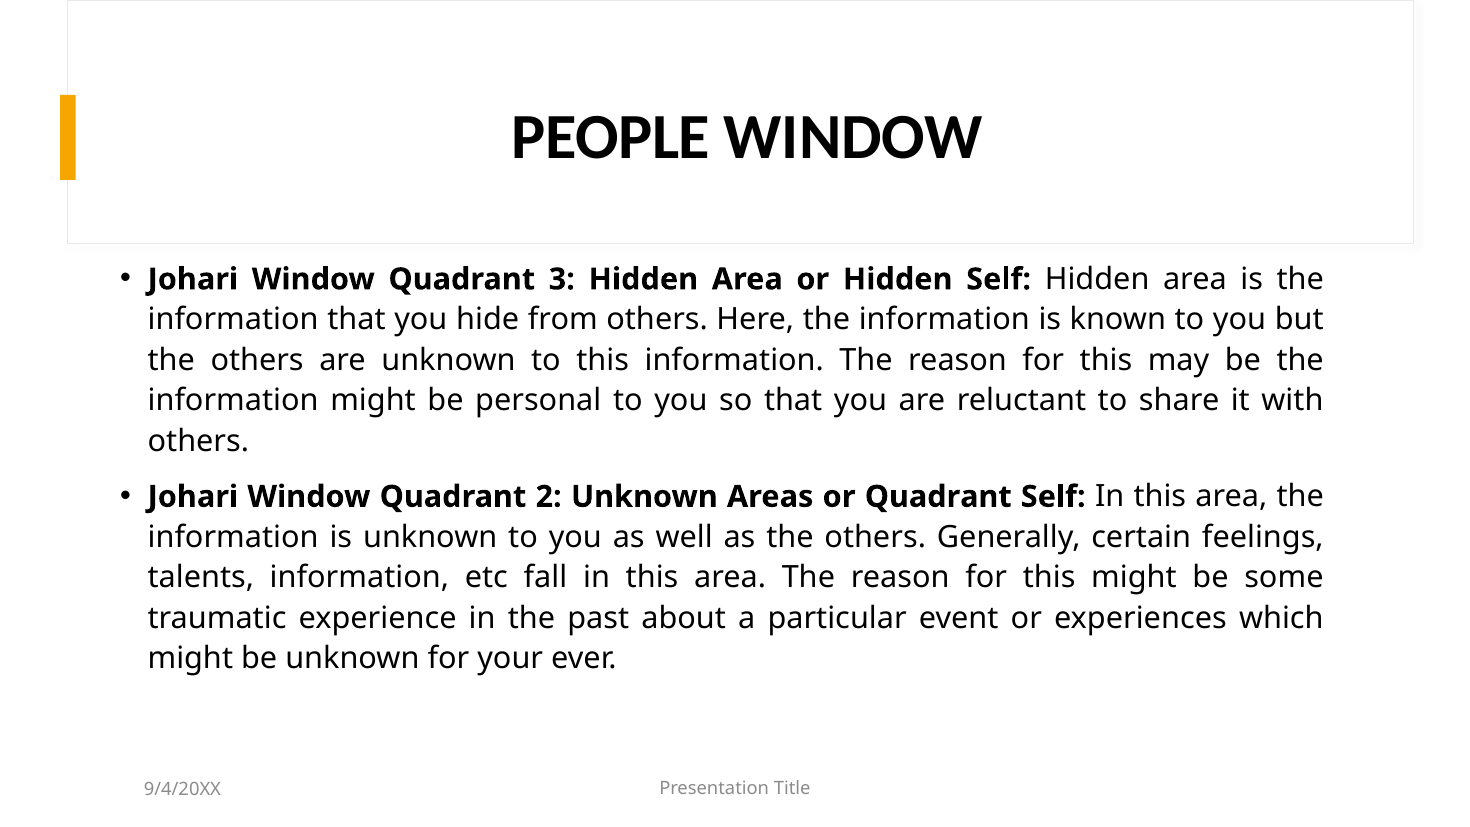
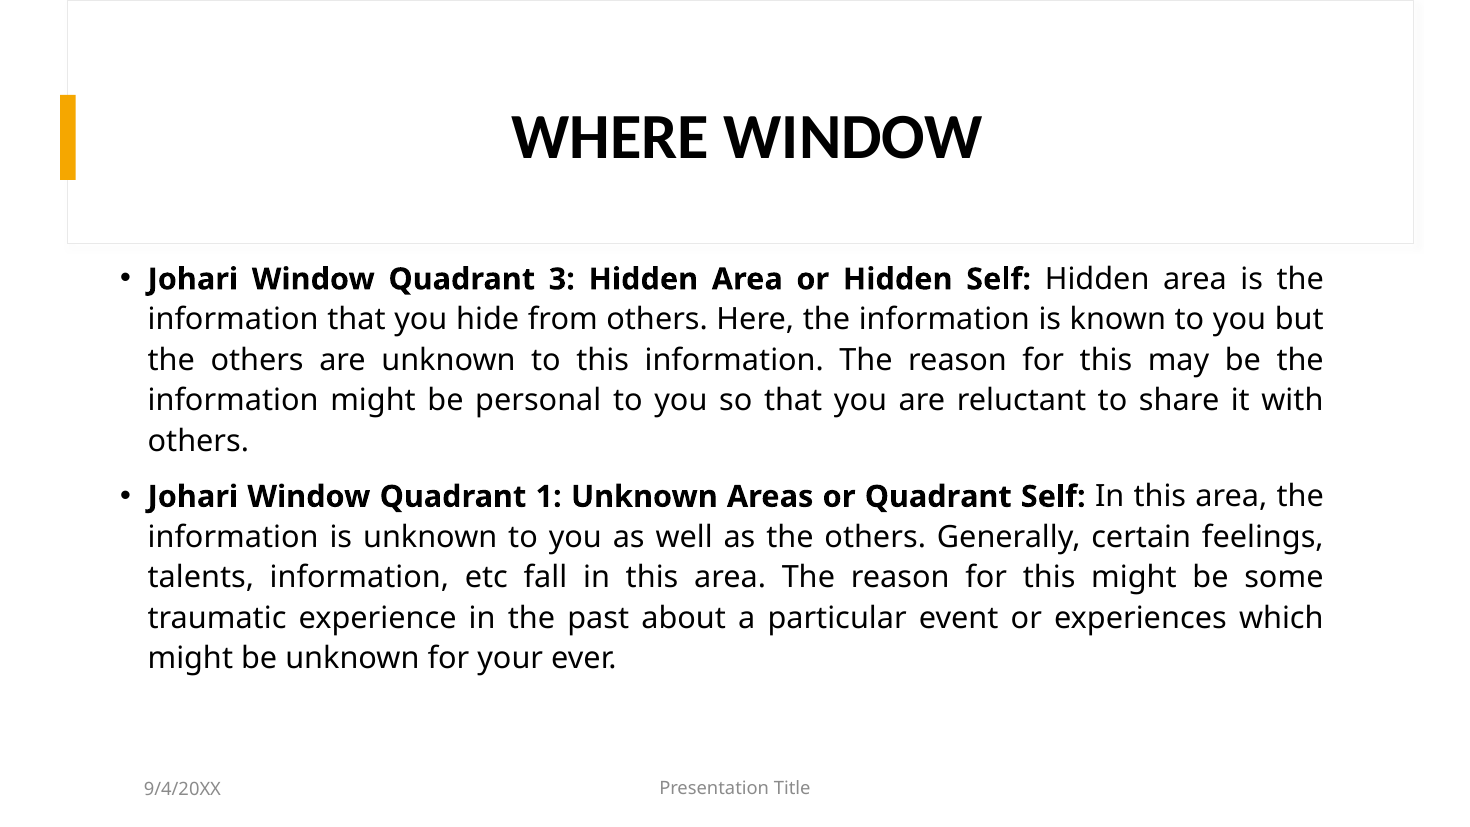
PEOPLE: PEOPLE -> WHERE (610, 137)
2: 2 -> 1 (549, 497)
